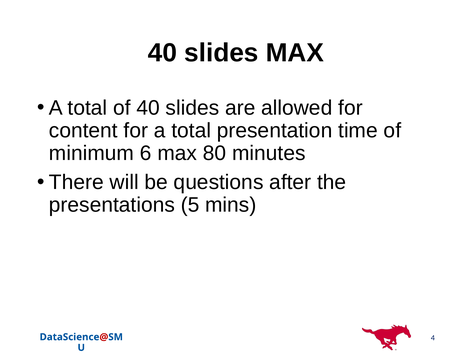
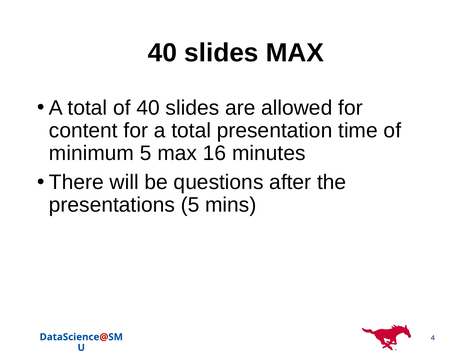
minimum 6: 6 -> 5 (146, 153)
80: 80 -> 16 (215, 153)
